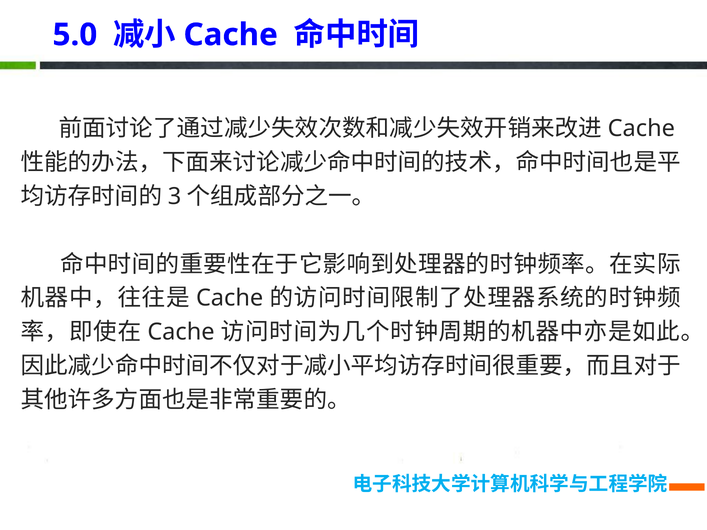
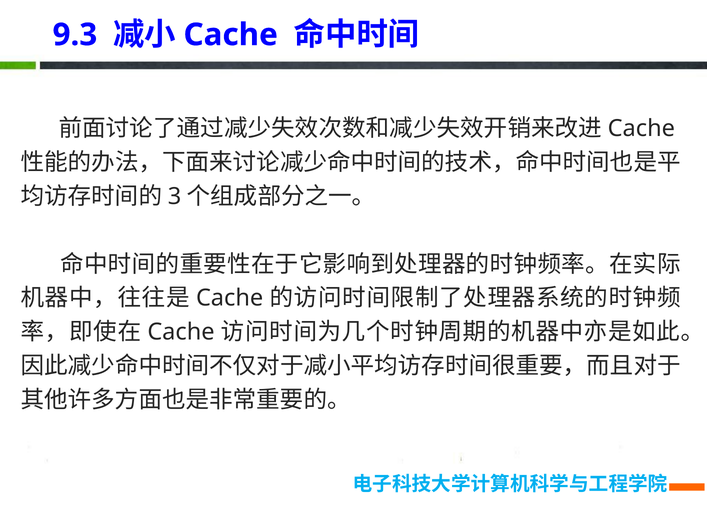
5.0: 5.0 -> 9.3 (75, 35)
